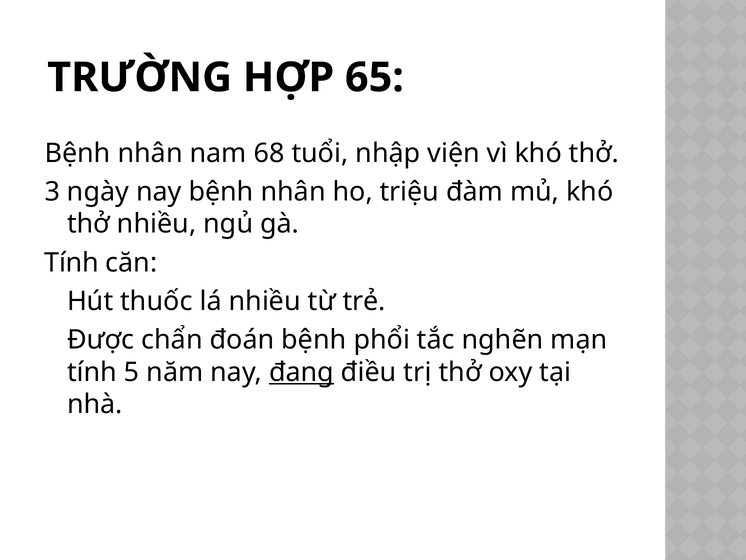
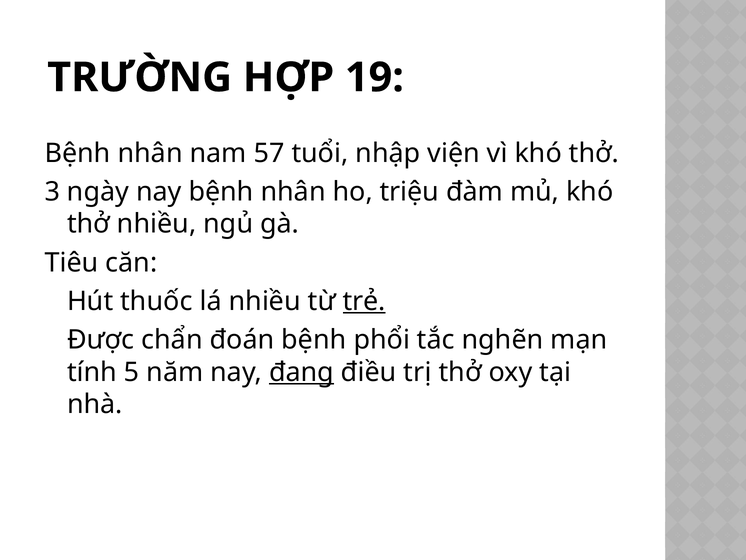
65: 65 -> 19 (374, 77)
68: 68 -> 57 (269, 153)
Tính: Tính -> Tiêu (72, 262)
trẻ underline: none -> present (364, 301)
